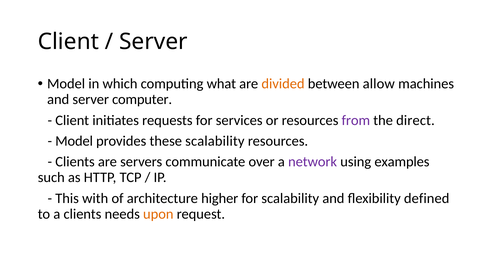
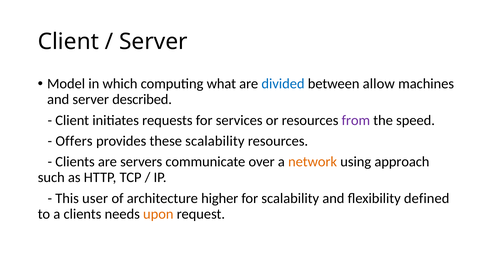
divided colour: orange -> blue (283, 84)
computer: computer -> described (142, 99)
direct: direct -> speed (416, 120)
Model: Model -> Offers (74, 141)
network colour: purple -> orange (313, 162)
examples: examples -> approach (402, 162)
with: with -> user (95, 198)
